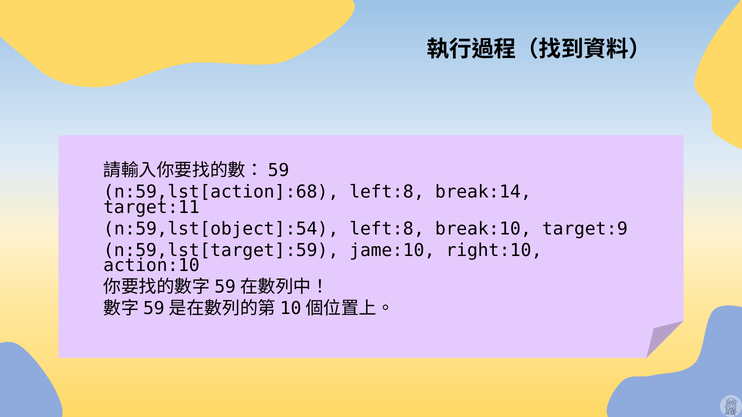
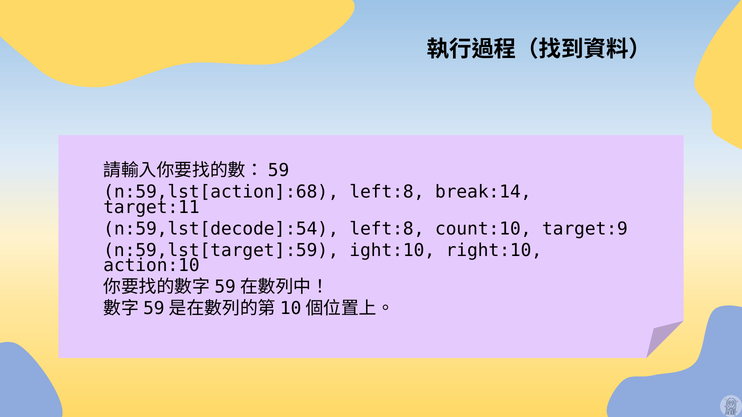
n:59,lst[object]:54: n:59,lst[object]:54 -> n:59,lst[decode]:54 (221, 229)
break:10: break:10 -> count:10 (483, 229)
jame:10: jame:10 -> ight:10 (392, 250)
